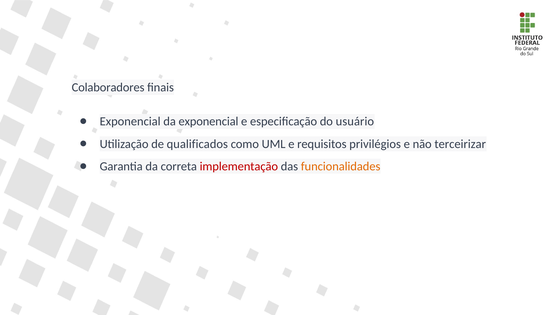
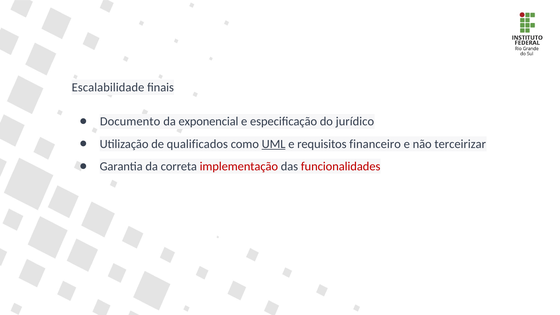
Colaboradores: Colaboradores -> Escalabilidade (108, 88)
Exponencial: Exponencial -> Documento (130, 122)
usuário: usuário -> jurídico (355, 122)
UML underline: none -> present (274, 144)
privilégios: privilégios -> financeiro (375, 144)
funcionalidades colour: orange -> red (341, 166)
